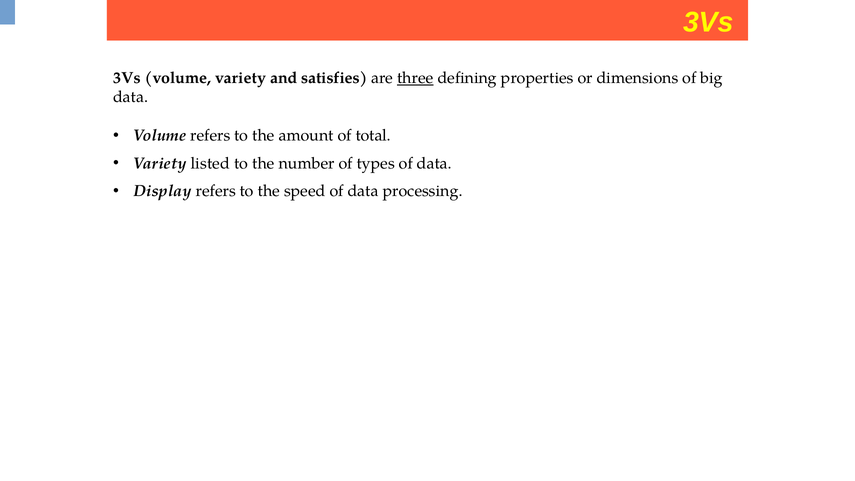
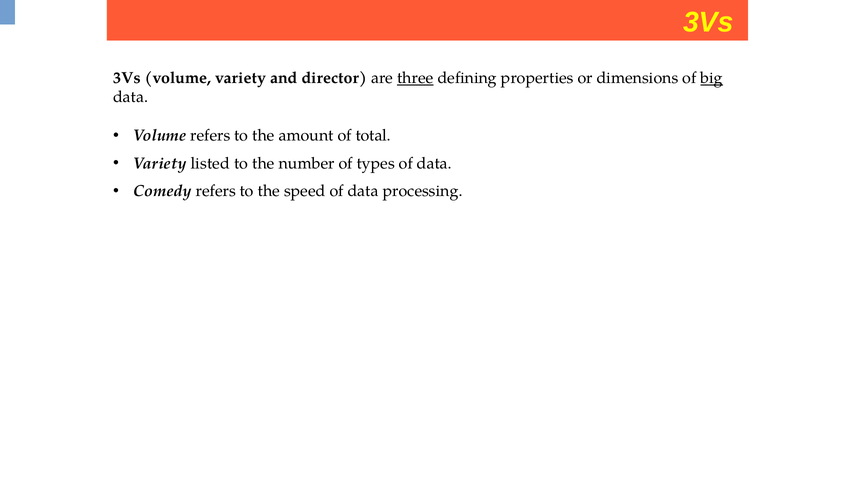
satisfies: satisfies -> director (334, 78)
big underline: none -> present (712, 78)
Display: Display -> Comedy (163, 191)
